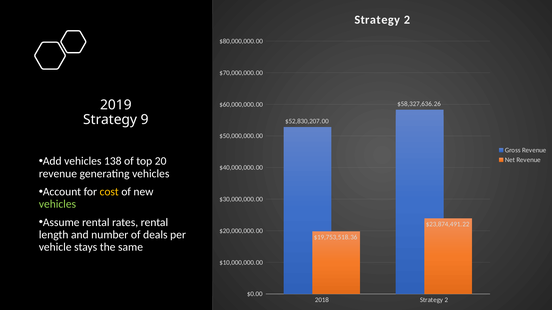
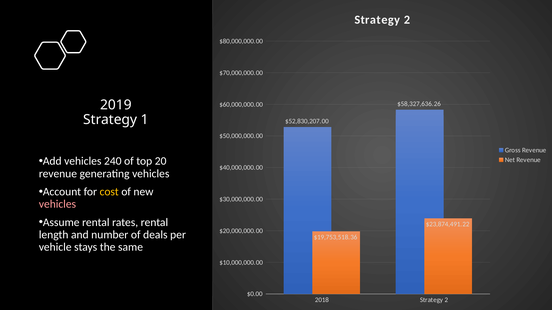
9: 9 -> 1 (145, 120)
138: 138 -> 240 (113, 161)
vehicles colour: light green -> pink (57, 204)
